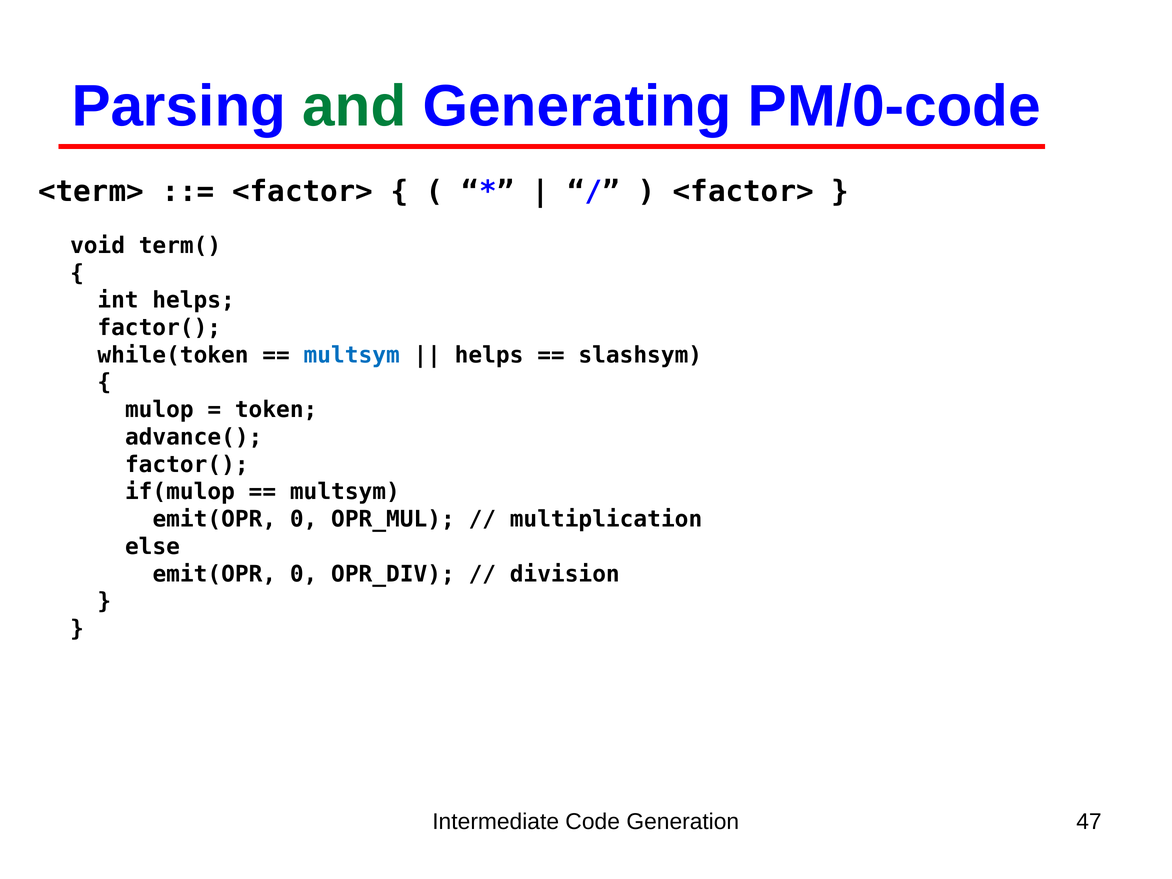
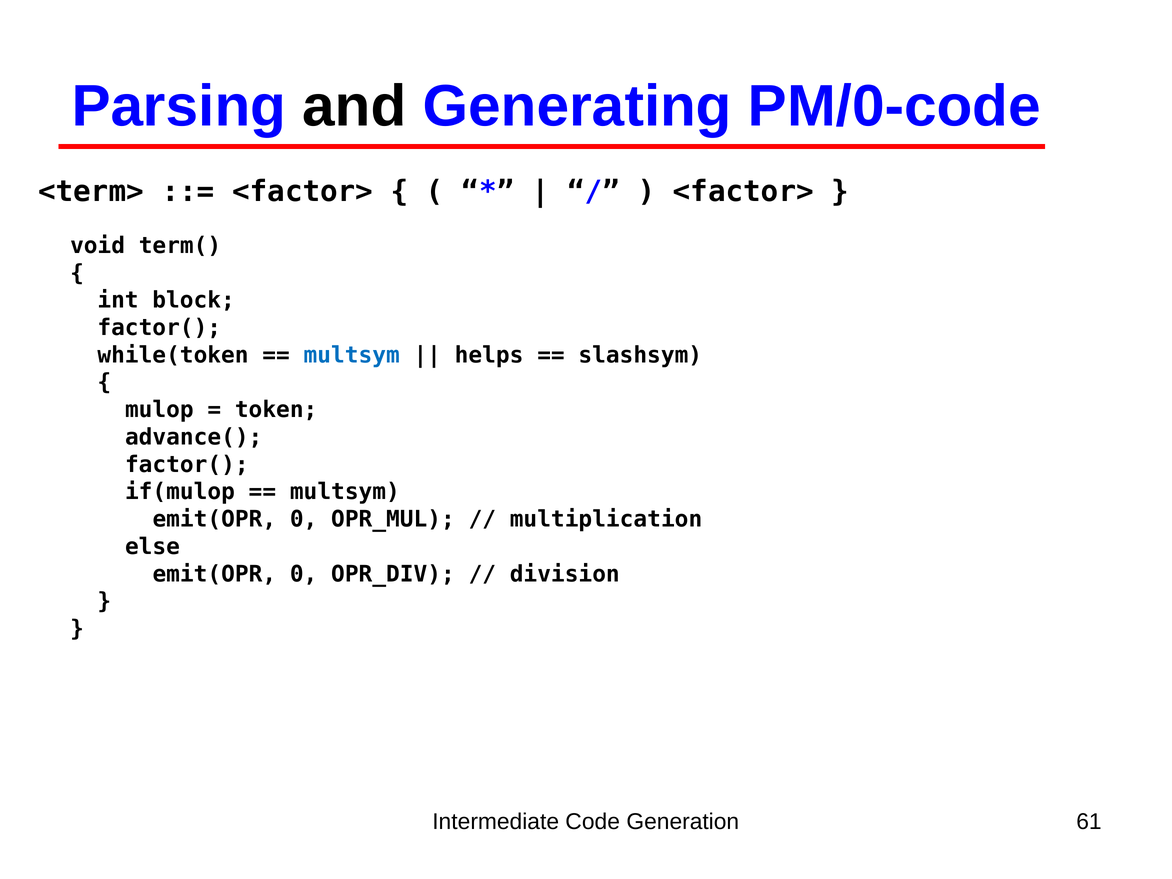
and colour: green -> black (354, 107)
int helps: helps -> block (194, 300)
47: 47 -> 61 (1089, 822)
